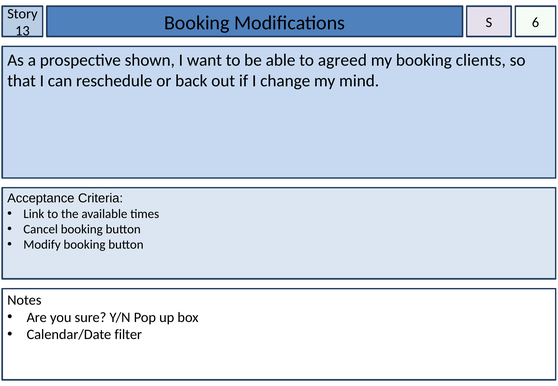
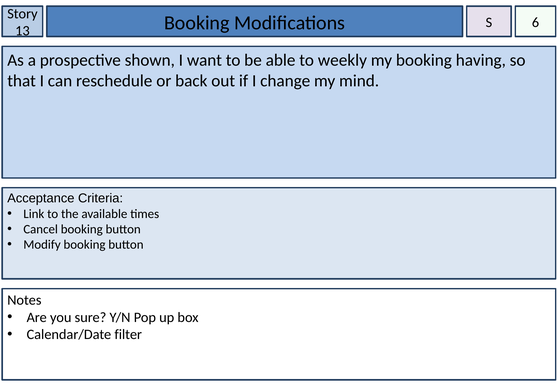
agreed: agreed -> weekly (342, 60)
clients: clients -> having (481, 60)
